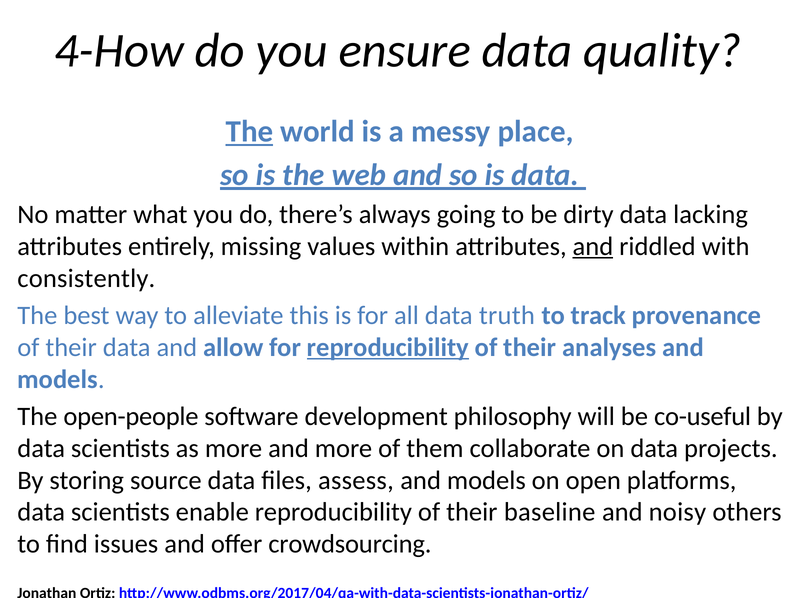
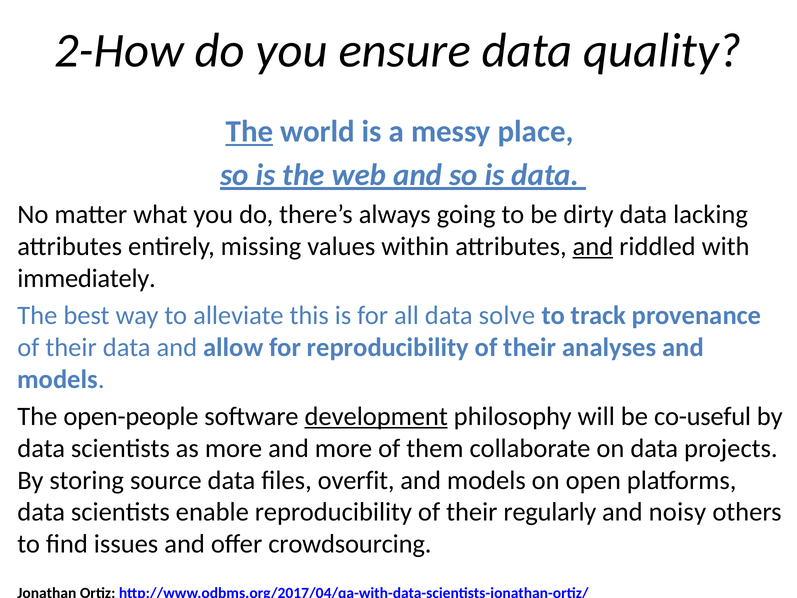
4-How: 4-How -> 2-How (119, 51)
consistently: consistently -> immediately (87, 278)
truth: truth -> solve (507, 315)
reproducibility underline: present -> none (388, 347)
development underline: none -> present (376, 416)
assess: assess -> overfit (356, 480)
baseline: baseline -> regularly (550, 512)
